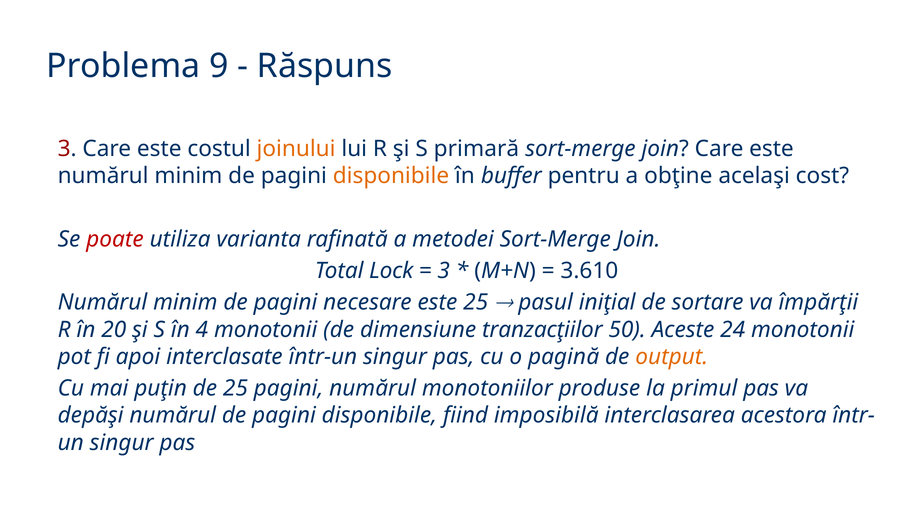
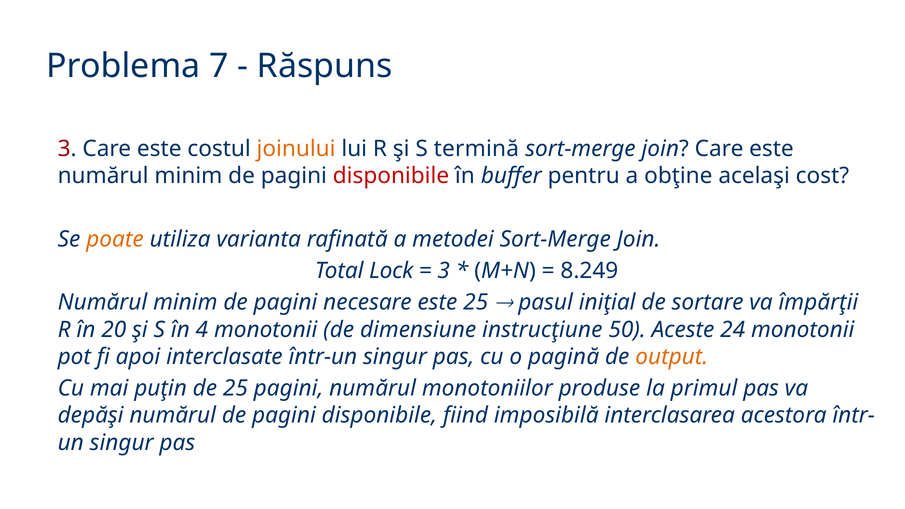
9: 9 -> 7 (219, 66)
primară: primară -> termină (476, 149)
disponibile colour: orange -> red (391, 176)
poate colour: red -> orange (115, 239)
3.610: 3.610 -> 8.249 (589, 271)
tranzacţiilor: tranzacţiilor -> instrucţiune (542, 330)
